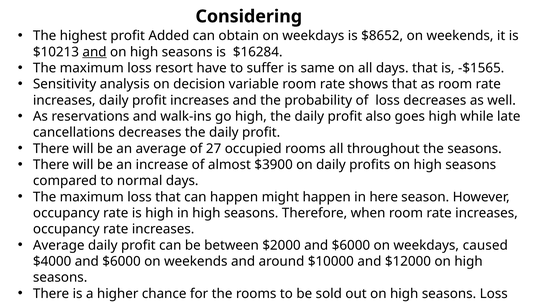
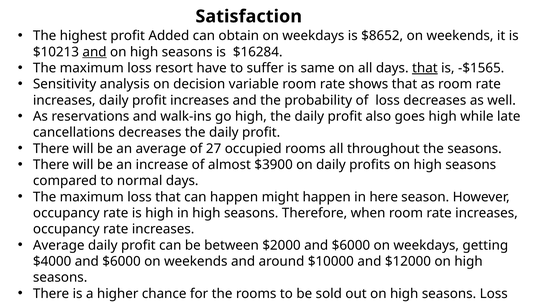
Considering: Considering -> Satisfaction (249, 16)
that underline: none -> present (425, 68)
caused: caused -> getting (485, 245)
